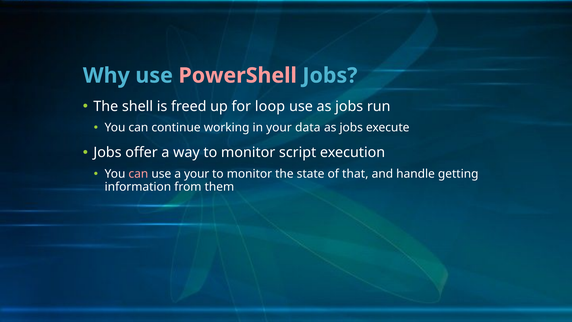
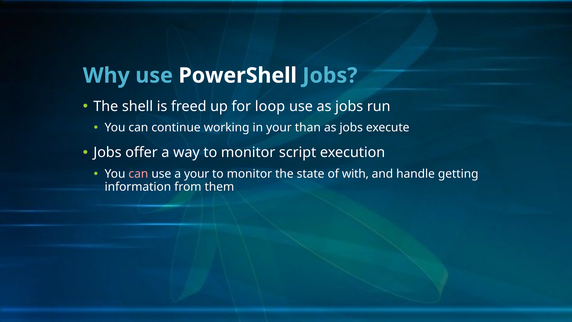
PowerShell colour: pink -> white (238, 76)
data: data -> than (308, 128)
that: that -> with (355, 174)
